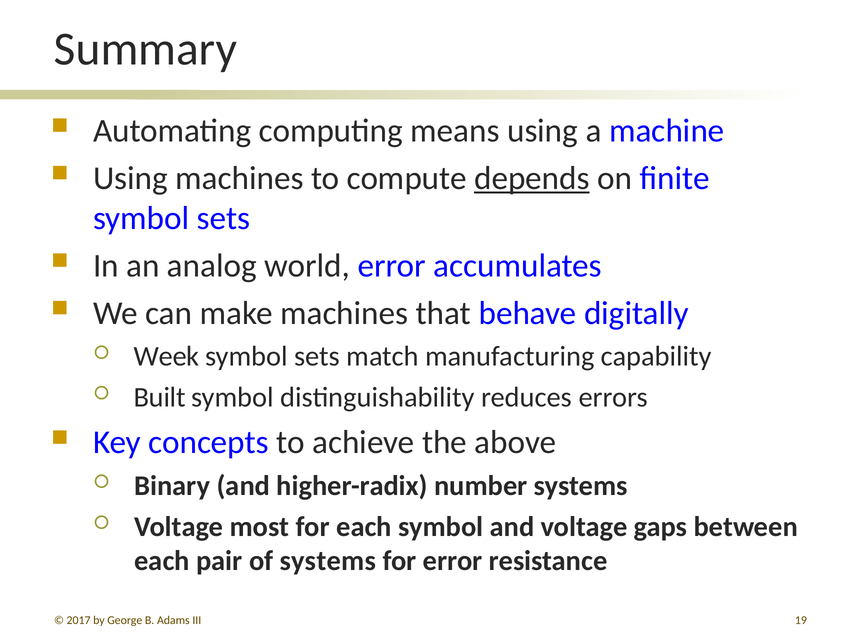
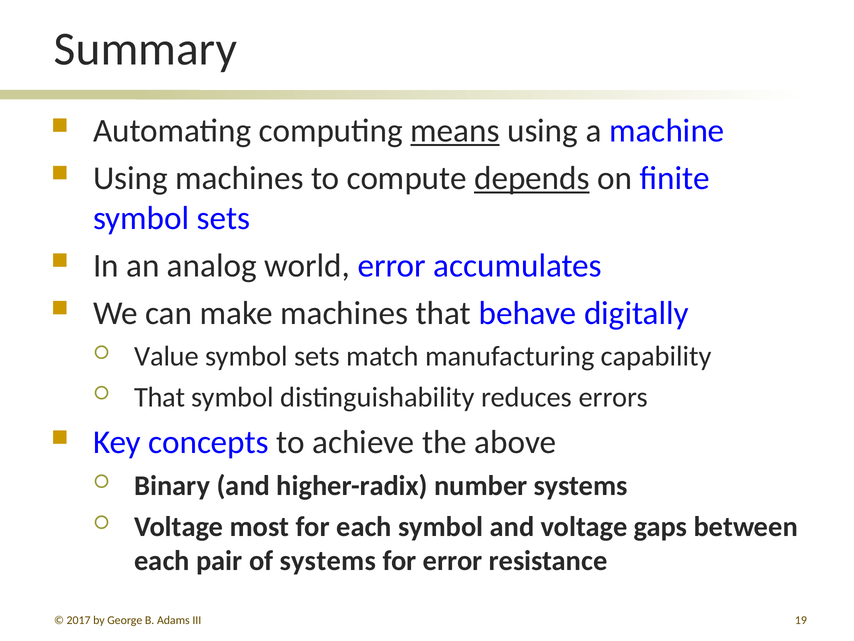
means underline: none -> present (455, 131)
Week: Week -> Value (167, 356)
Built: Built -> That (160, 397)
